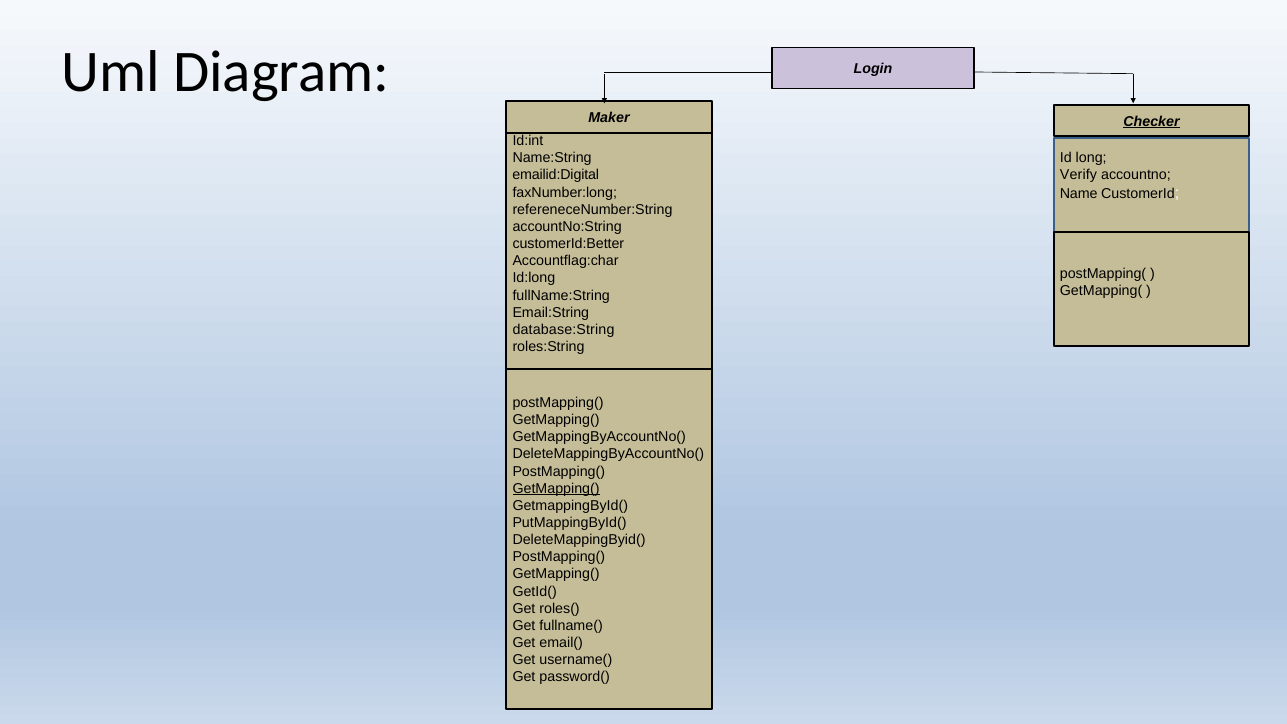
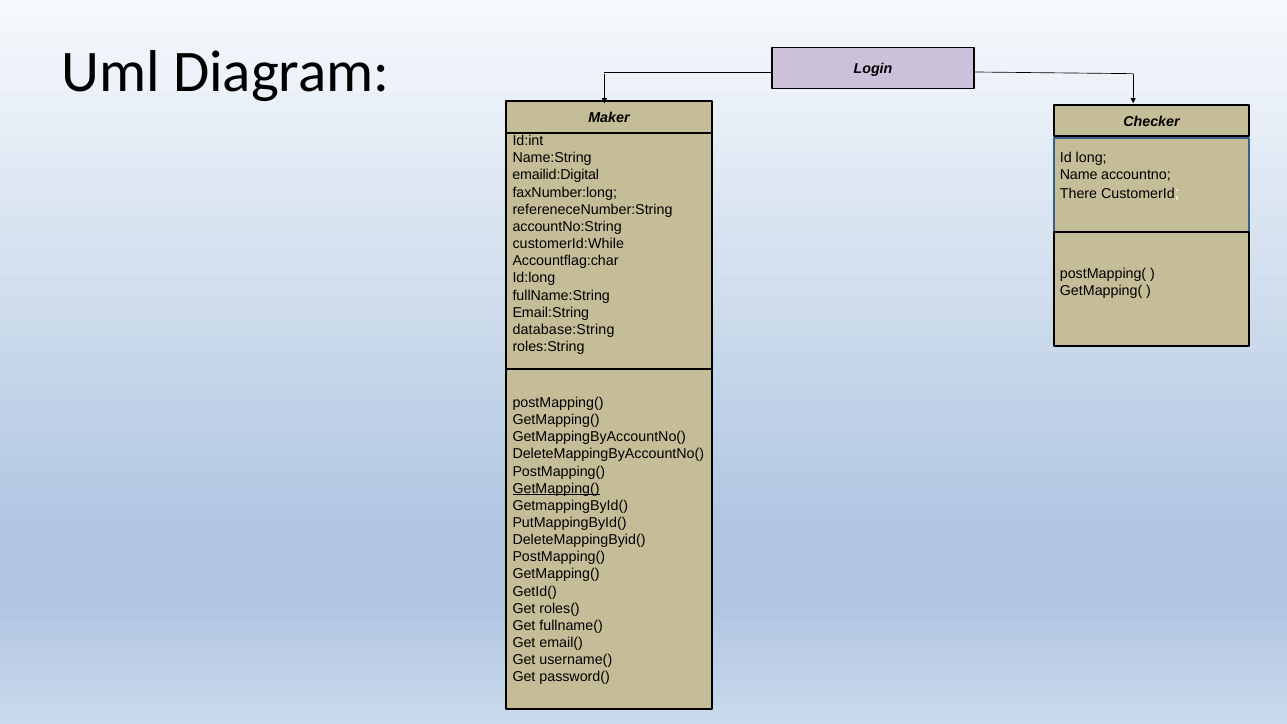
Checker underline: present -> none (1151, 122)
Verify: Verify -> Name (1079, 175)
Name: Name -> There (1079, 194)
customerId:Better: customerId:Better -> customerId:While (568, 244)
